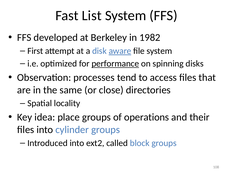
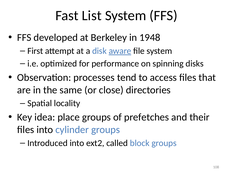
1982: 1982 -> 1948 (150, 37)
performance underline: present -> none (115, 64)
operations: operations -> prefetches (147, 117)
